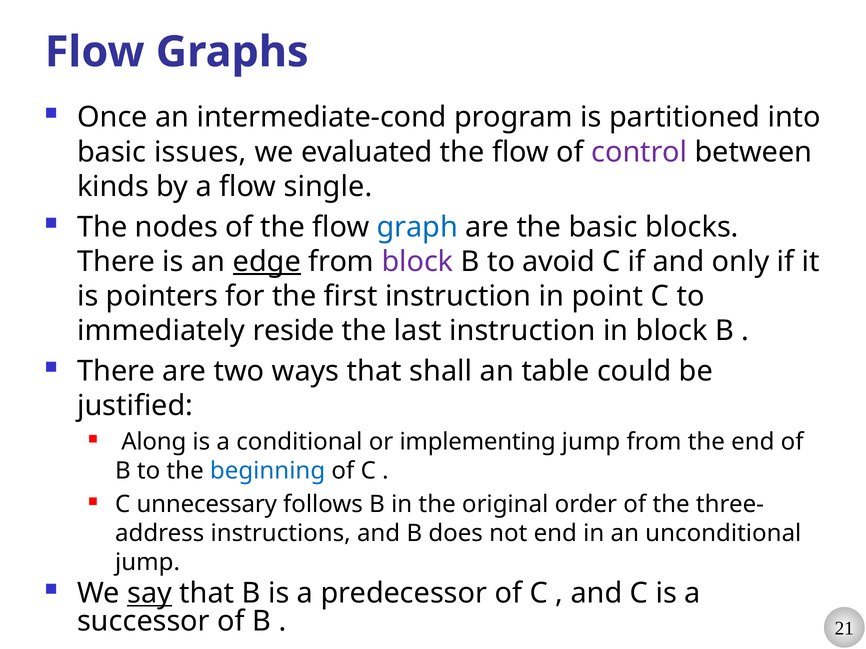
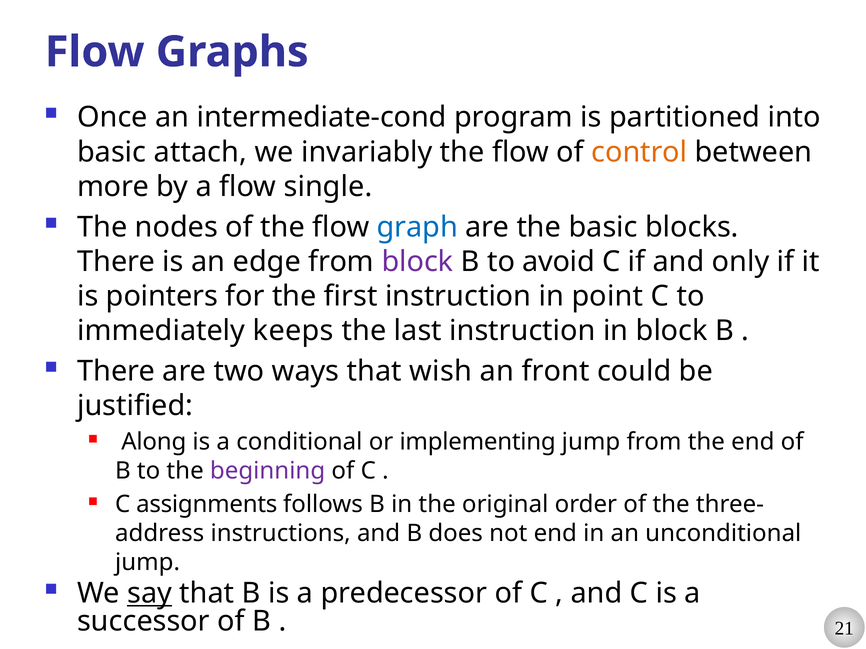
issues: issues -> attach (200, 152)
evaluated: evaluated -> invariably (367, 152)
control colour: purple -> orange (639, 152)
kinds: kinds -> more (113, 187)
edge underline: present -> none (267, 262)
reside: reside -> keeps (293, 331)
shall: shall -> wish (441, 372)
table: table -> front (556, 372)
beginning colour: blue -> purple (268, 471)
unnecessary: unnecessary -> assignments (207, 505)
